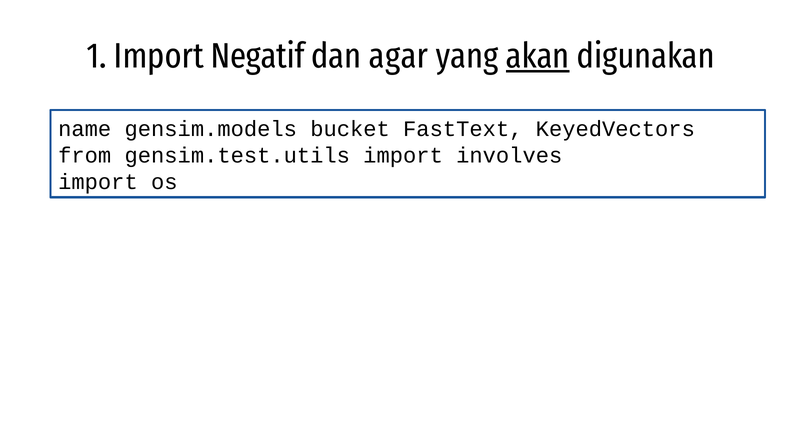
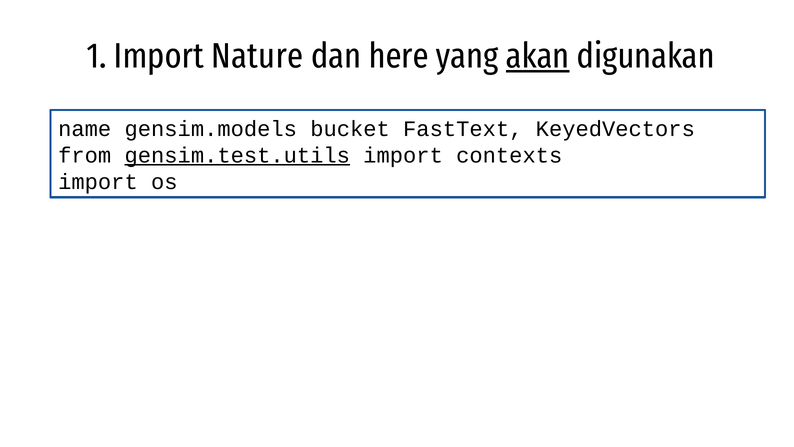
Negatif: Negatif -> Nature (257, 56)
agar: agar -> here (399, 56)
gensim.test.utils underline: none -> present (237, 155)
involves: involves -> contexts (509, 155)
